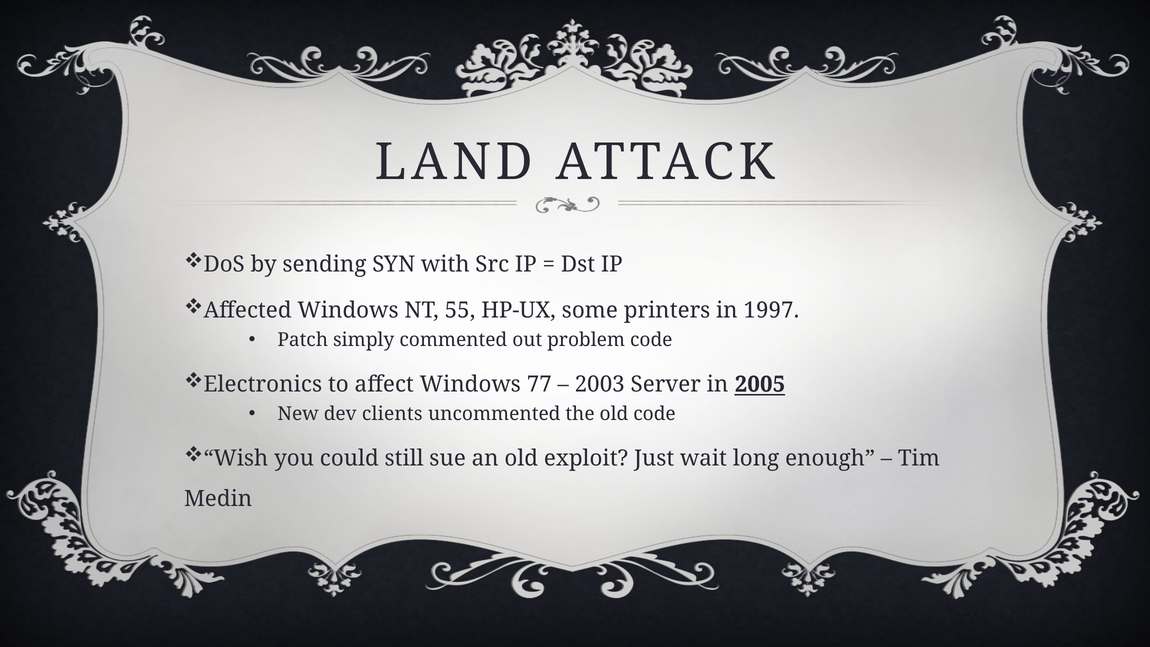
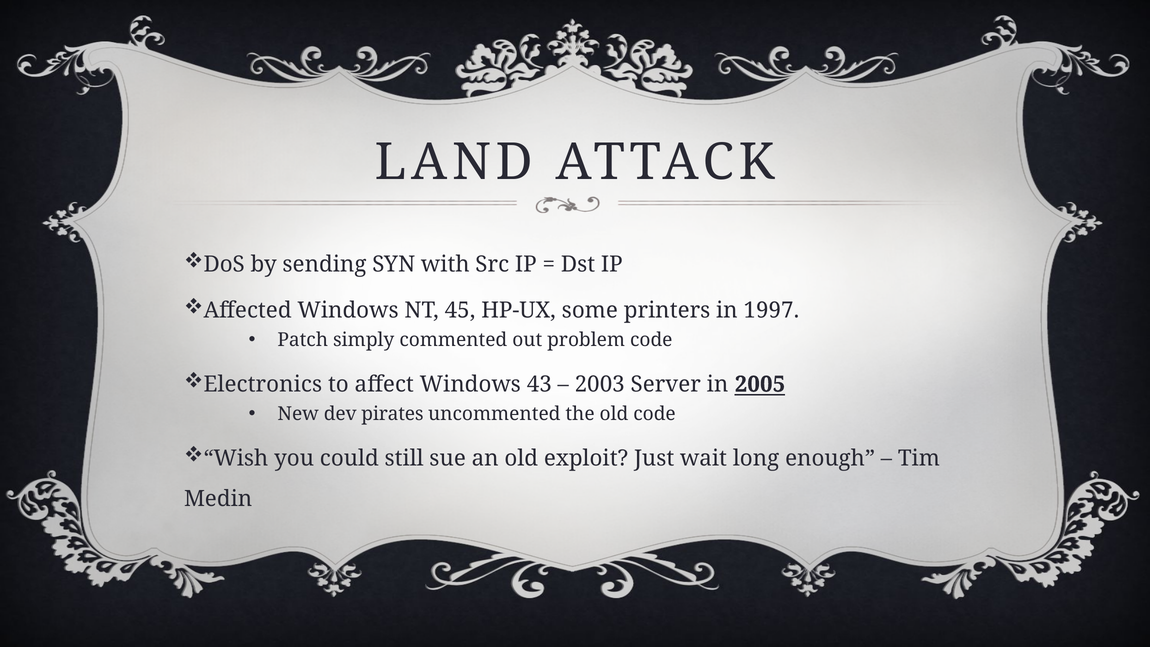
55: 55 -> 45 (460, 310)
77: 77 -> 43 (539, 384)
clients: clients -> pirates (392, 414)
